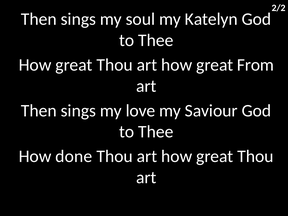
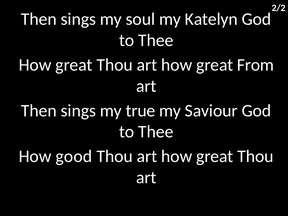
love: love -> true (140, 111)
done: done -> good (74, 156)
